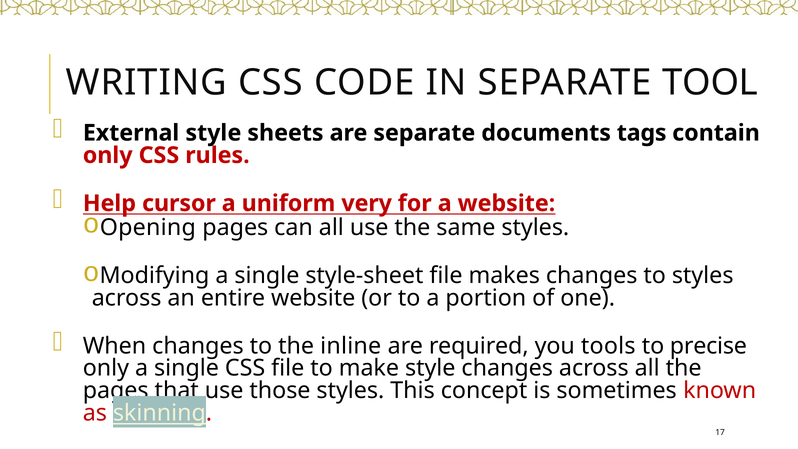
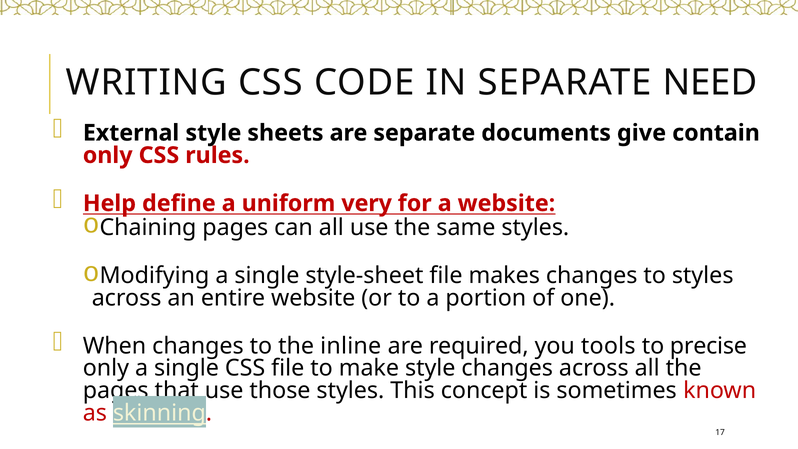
TOOL: TOOL -> NEED (710, 82)
tags: tags -> give (642, 133)
cursor: cursor -> define (179, 203)
Opening: Opening -> Chaining (148, 227)
